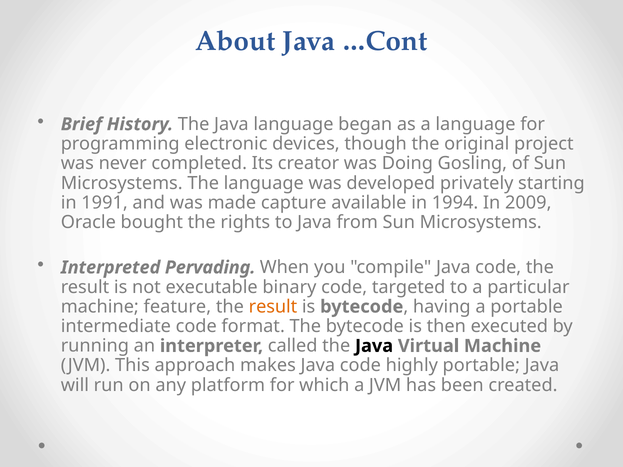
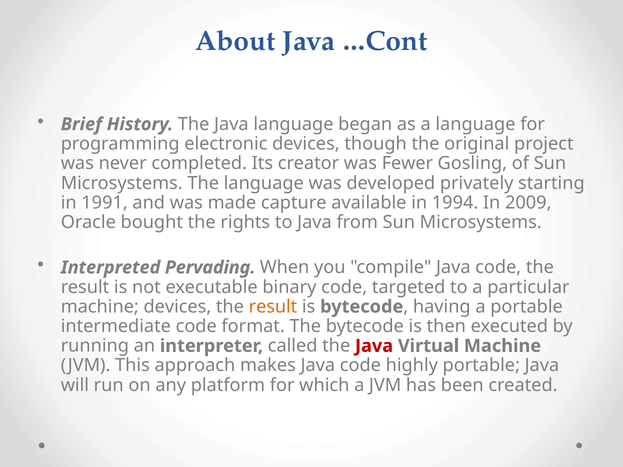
Doing: Doing -> Fewer (407, 164)
machine feature: feature -> devices (177, 307)
Java colour: black -> red (374, 346)
